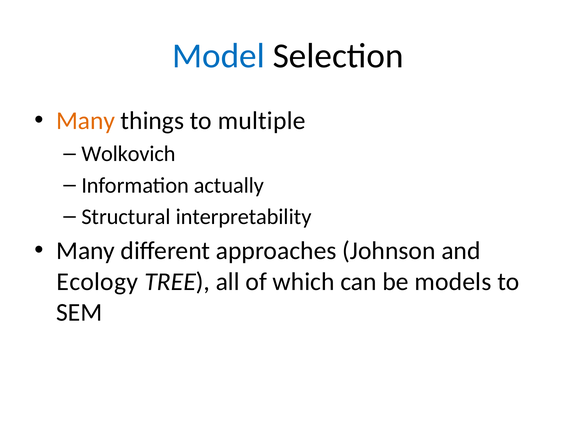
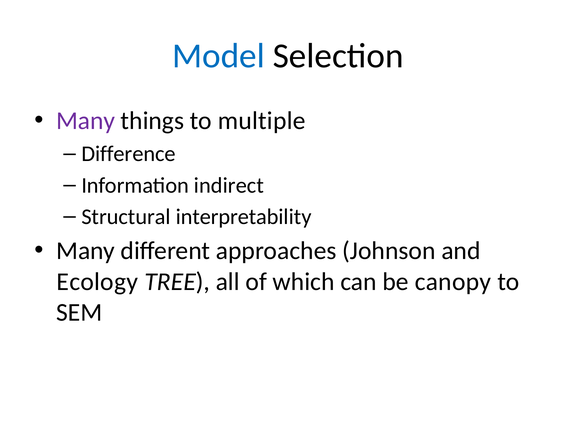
Many colour: orange -> purple (86, 121)
Wolkovich: Wolkovich -> Difference (128, 154)
actually: actually -> indirect (229, 185)
models: models -> canopy (453, 282)
